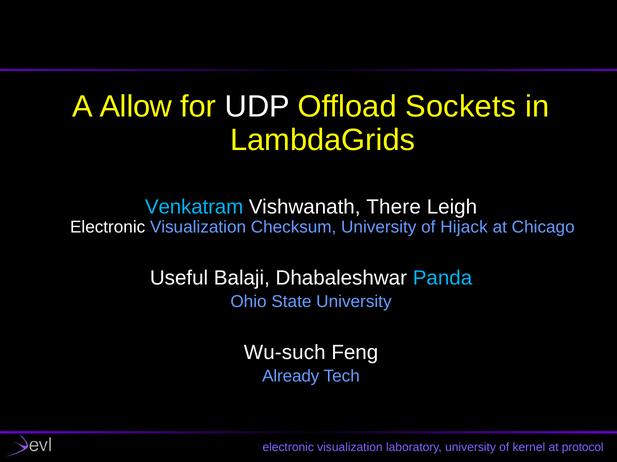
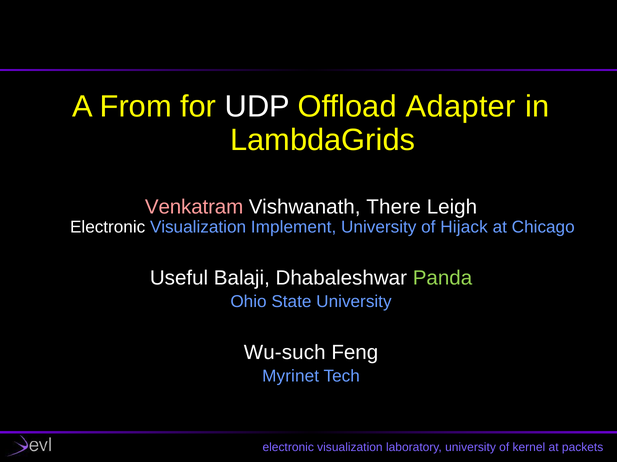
Allow: Allow -> From (136, 107)
Sockets: Sockets -> Adapter (461, 107)
Venkatram colour: light blue -> pink (194, 207)
Checksum: Checksum -> Implement (294, 228)
Panda colour: light blue -> light green (442, 278)
Already: Already -> Myrinet (291, 377)
protocol: protocol -> packets (583, 448)
